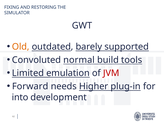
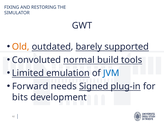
JVM colour: red -> blue (111, 73)
Higher: Higher -> Signed (94, 86)
into: into -> bits (20, 97)
